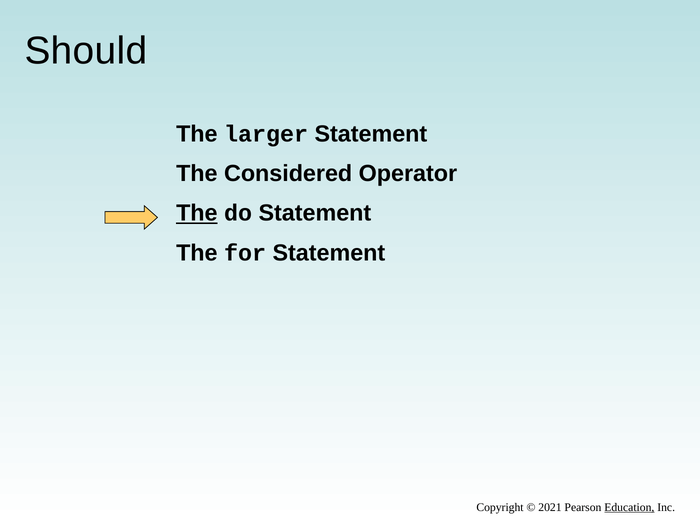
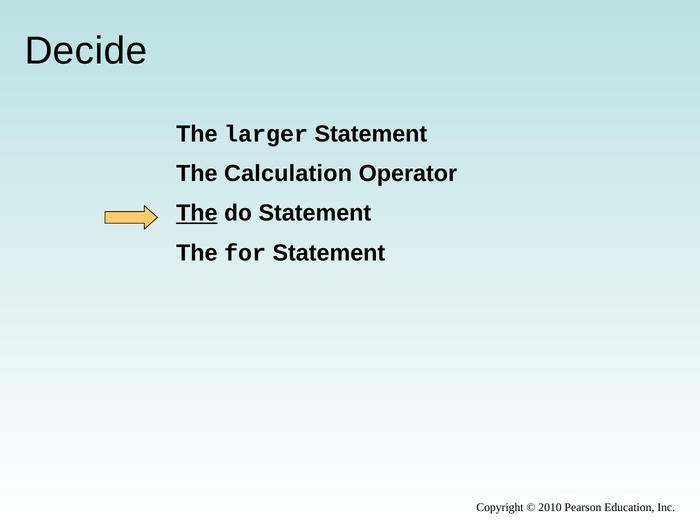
Should: Should -> Decide (86, 51)
Considered: Considered -> Calculation (288, 174)
2021: 2021 -> 2010 (550, 507)
Education underline: present -> none (629, 507)
